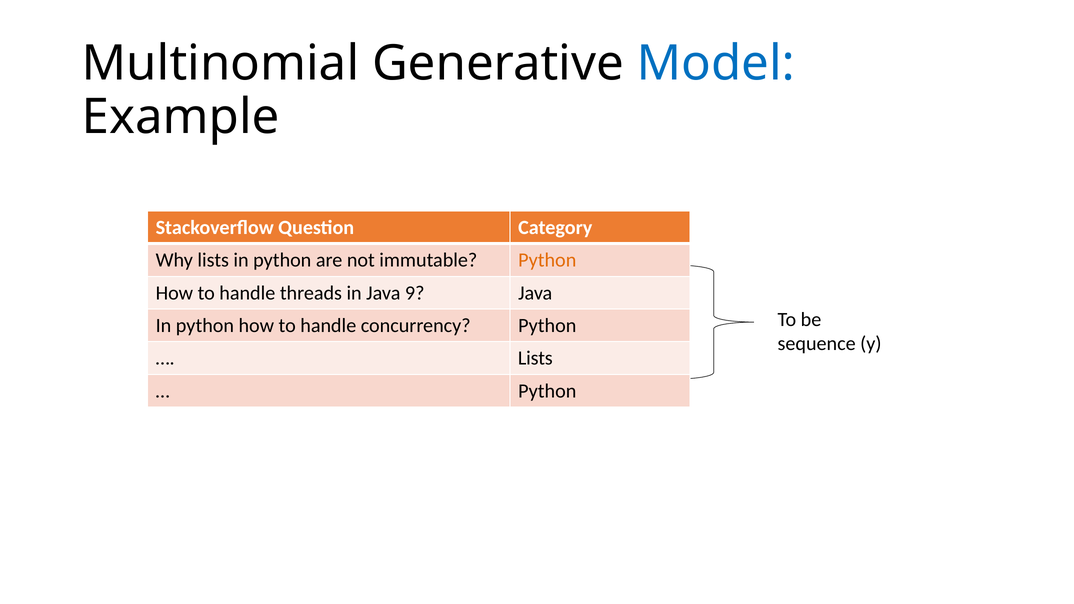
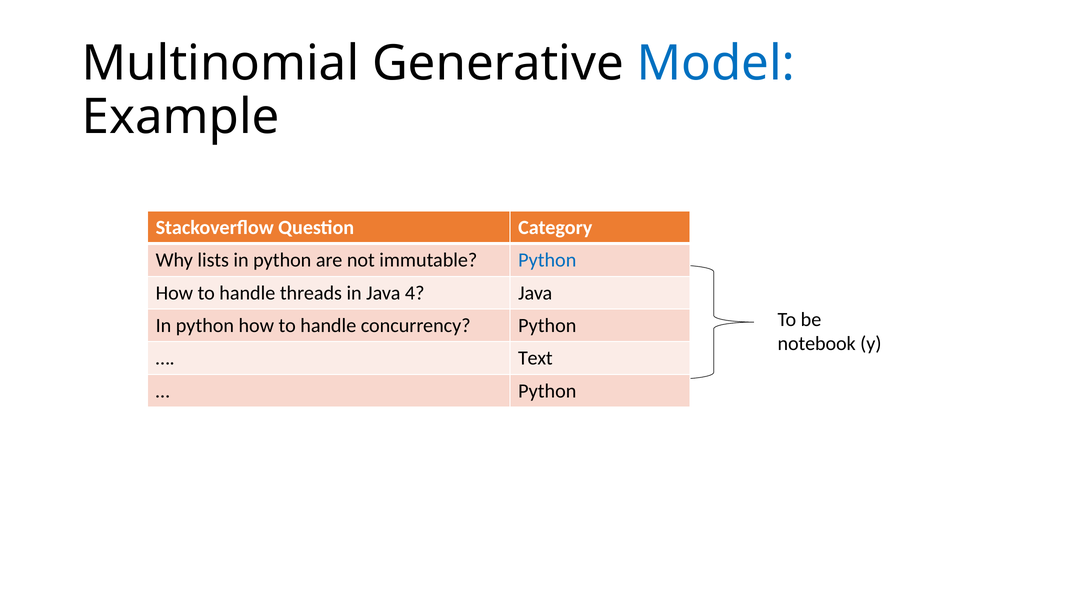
Python colour: orange -> blue (547, 260)
9: 9 -> 4 (415, 293)
sequence: sequence -> notebook (817, 344)
Lists: Lists -> Text (535, 358)
